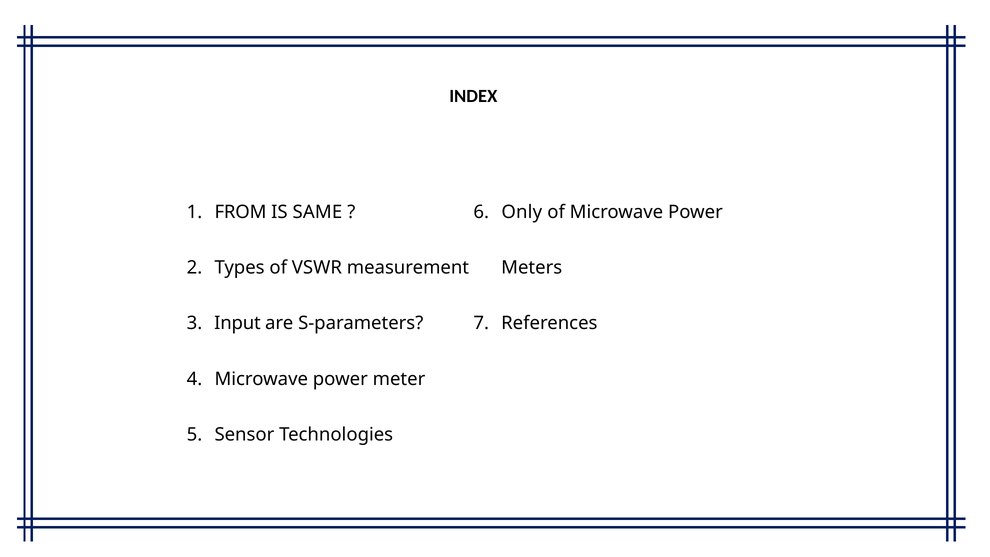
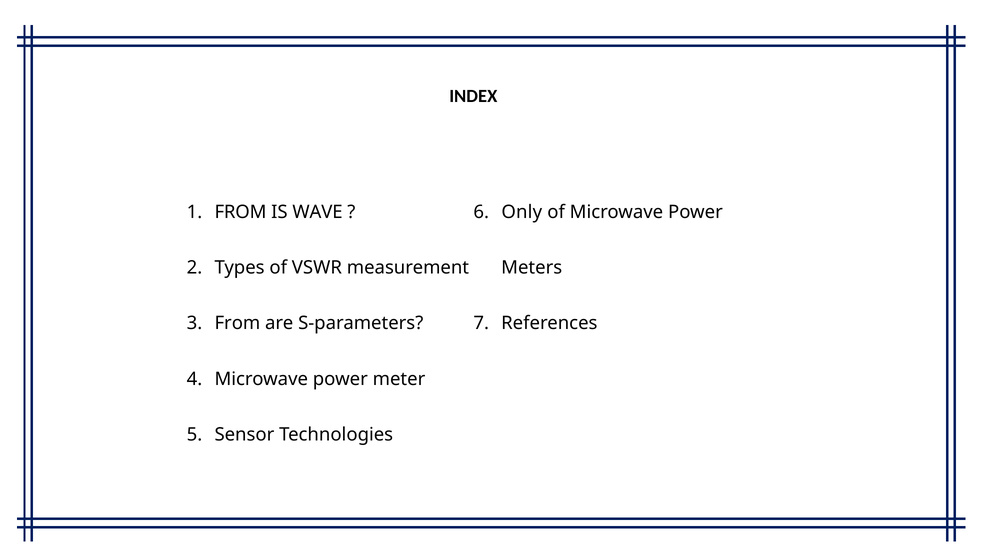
SAME: SAME -> WAVE (318, 212)
Input: Input -> From (237, 323)
